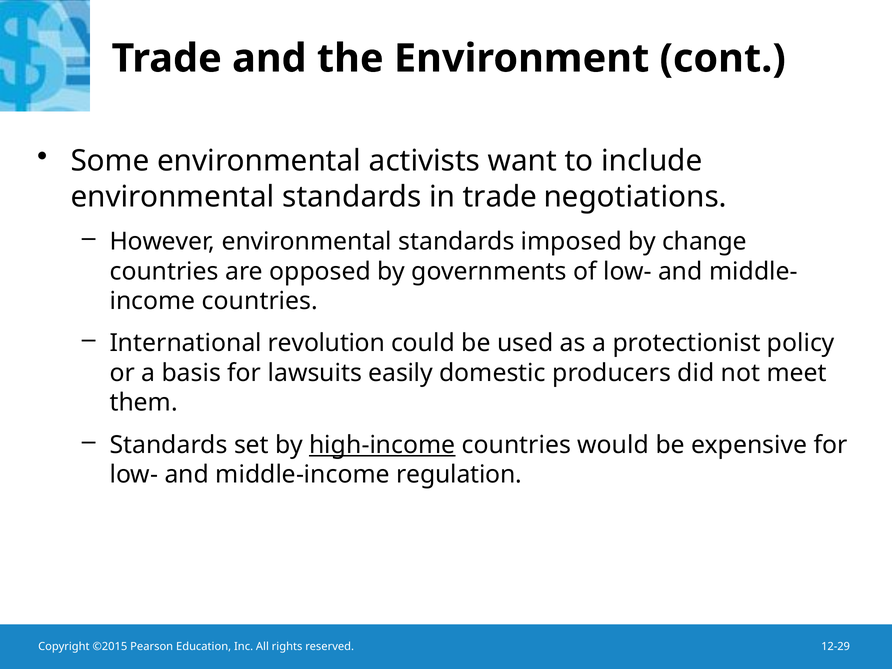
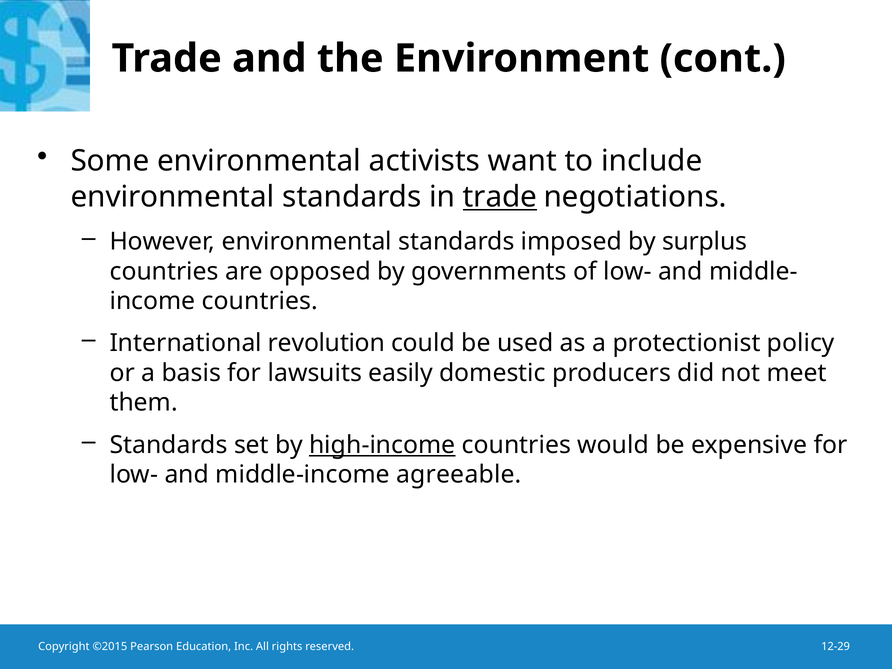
trade underline: none -> present (500, 197)
change: change -> surplus (705, 242)
regulation: regulation -> agreeable (459, 475)
